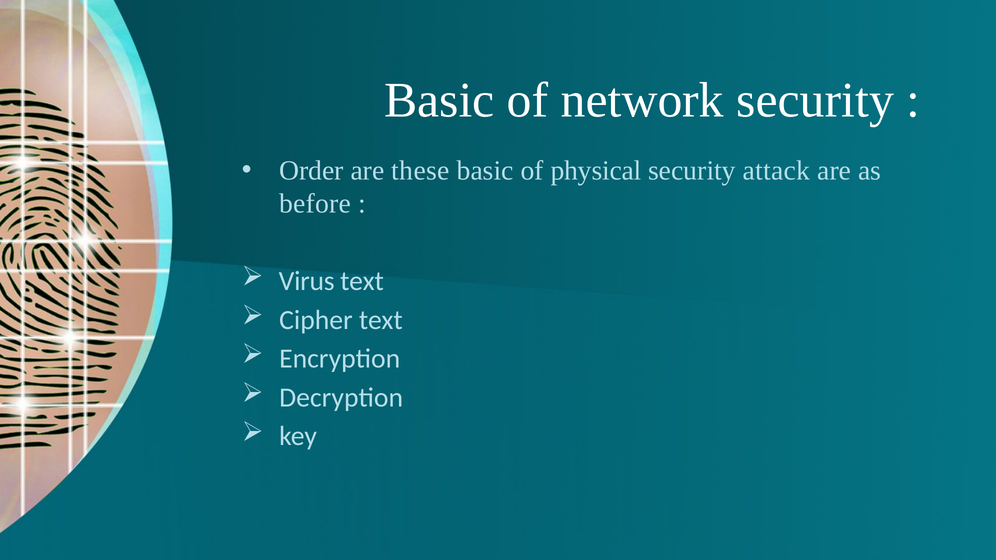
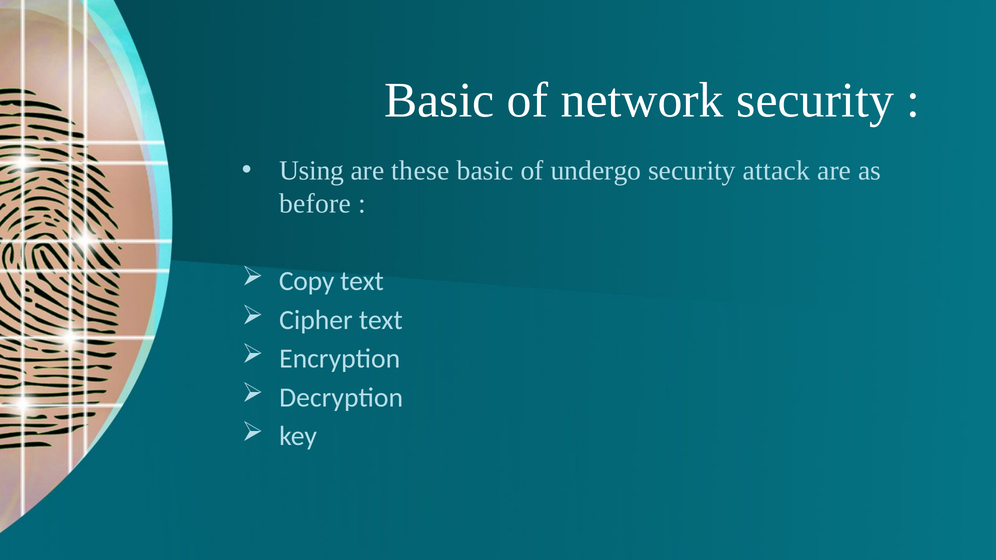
Order: Order -> Using (312, 171)
physical: physical -> undergo (596, 171)
Virus: Virus -> Copy (307, 281)
